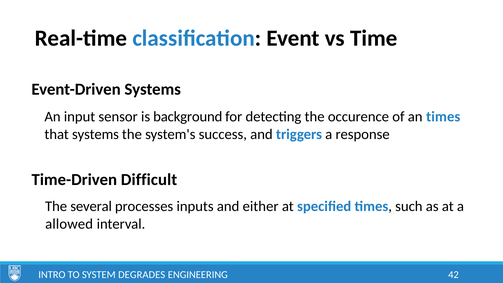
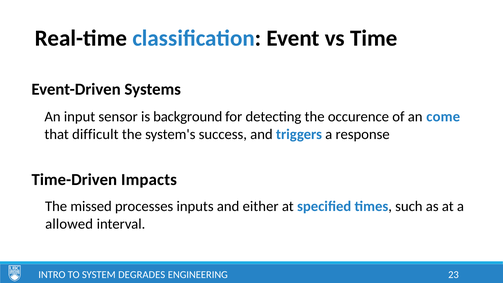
an times: times -> come (443, 117)
that systems: systems -> difficult (95, 134)
Difficult: Difficult -> Impacts (149, 180)
several: several -> missed (91, 206)
42: 42 -> 23 (453, 275)
